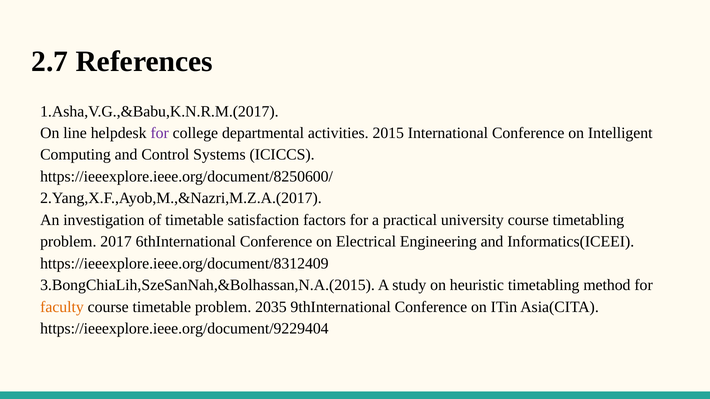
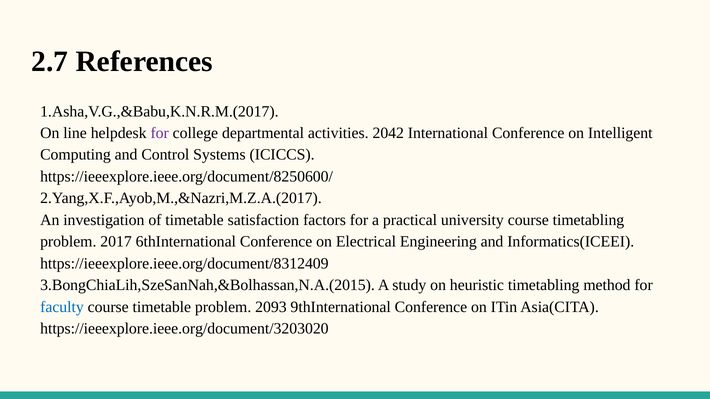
2015: 2015 -> 2042 (388, 133)
faculty colour: orange -> blue (62, 307)
2035: 2035 -> 2093 (271, 307)
https://ieeexplore.ieee.org/document/9229404: https://ieeexplore.ieee.org/document/9229404 -> https://ieeexplore.ieee.org/document/3203020 (184, 329)
